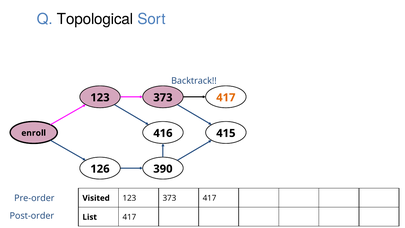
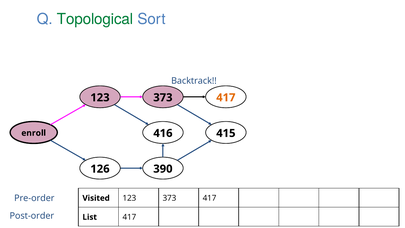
Topological colour: black -> green (95, 19)
